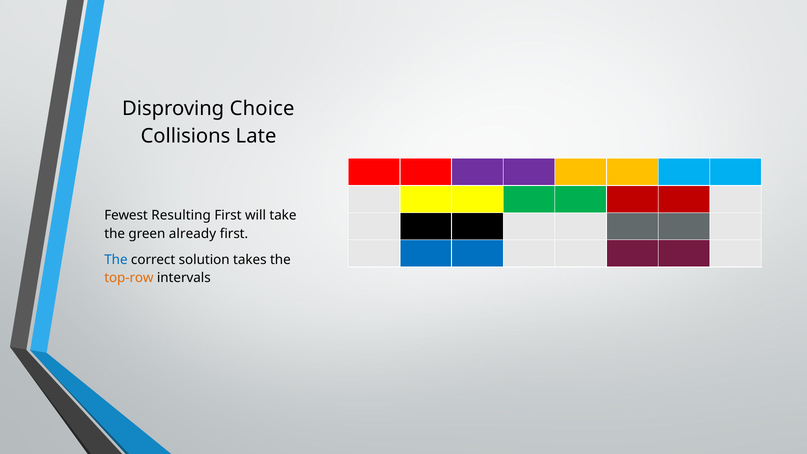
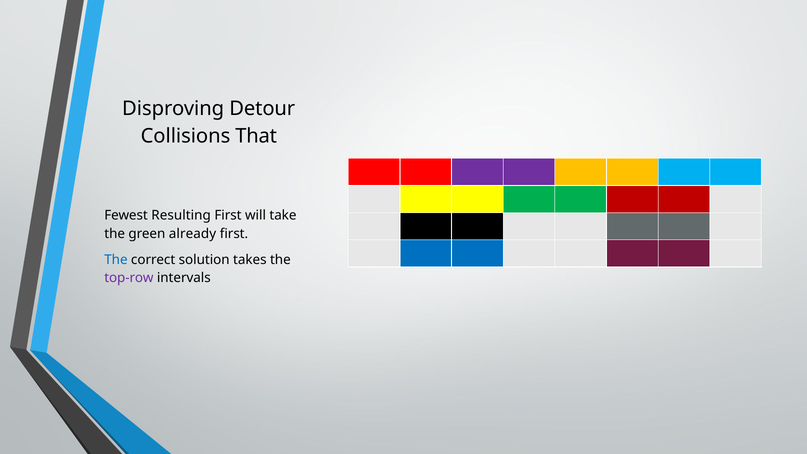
Choice: Choice -> Detour (262, 109)
Late: Late -> That (256, 136)
top-row colour: orange -> purple (129, 278)
